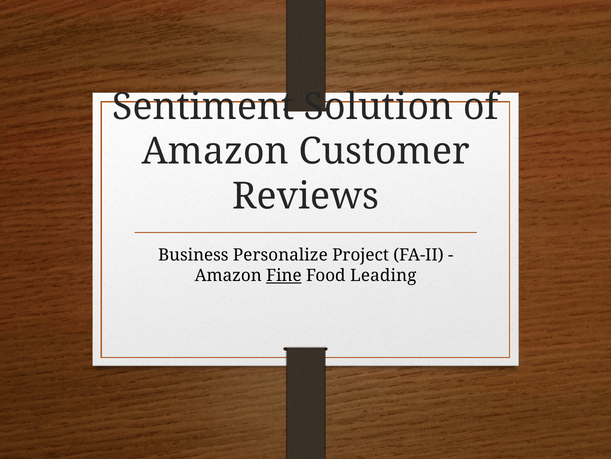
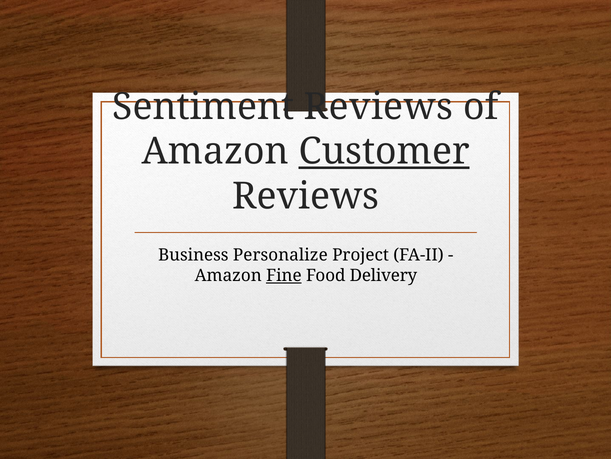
Sentiment Solution: Solution -> Reviews (379, 107)
Customer underline: none -> present (384, 151)
Leading: Leading -> Delivery (383, 275)
